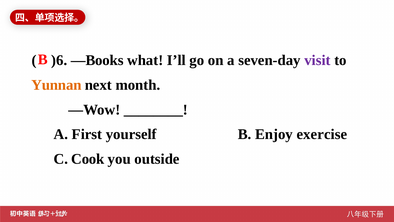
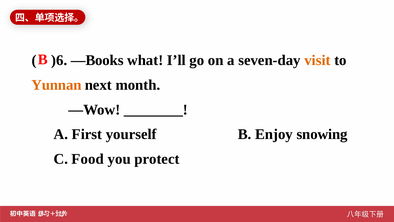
visit colour: purple -> orange (317, 60)
exercise: exercise -> snowing (322, 134)
Cook: Cook -> Food (88, 159)
outside: outside -> protect (157, 159)
